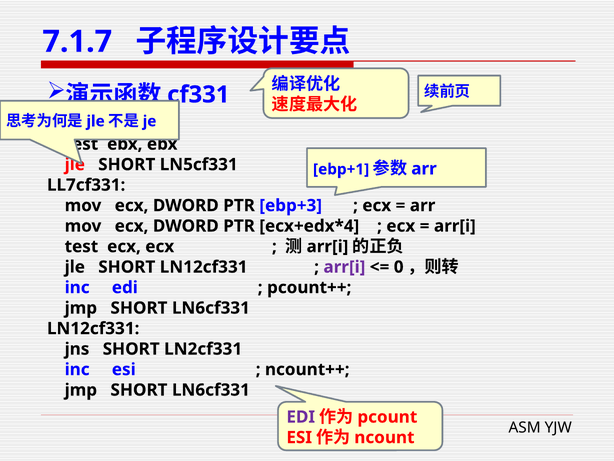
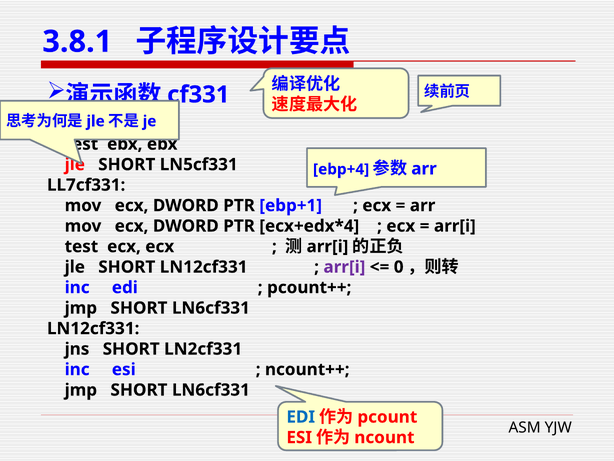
7.1.7: 7.1.7 -> 3.8.1 (77, 42)
ebp+1: ebp+1 -> ebp+4 (341, 169)
ebp+3: ebp+3 -> ebp+1 (291, 205)
EDI colour: purple -> blue (301, 417)
